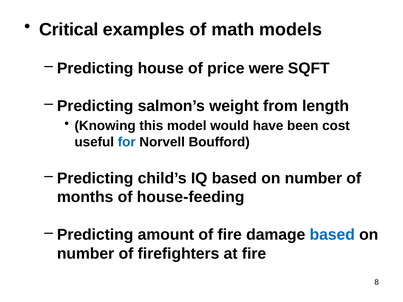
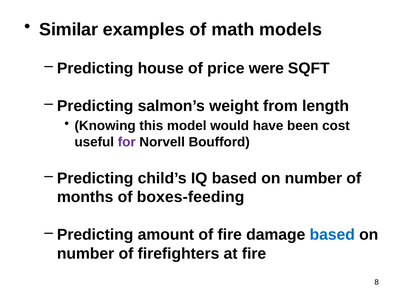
Critical: Critical -> Similar (69, 29)
for colour: blue -> purple (127, 142)
house-feeding: house-feeding -> boxes-feeding (191, 197)
